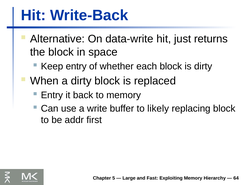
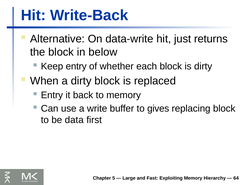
space: space -> below (103, 52)
likely: likely -> gives (158, 108)
addr: addr -> data (74, 120)
